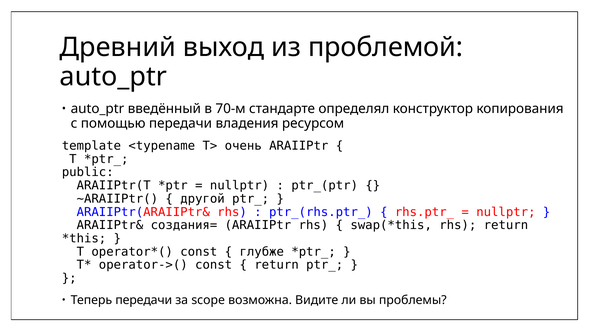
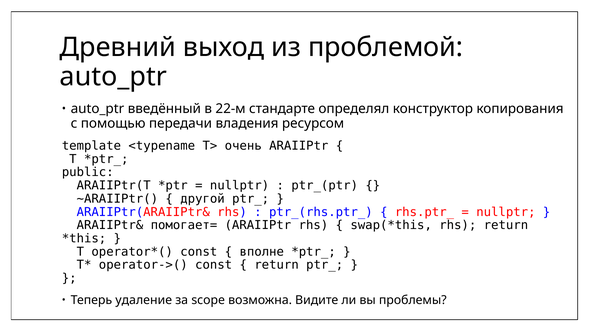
70-м: 70-м -> 22-м (231, 109)
создания=: создания= -> помогает= (184, 225)
глубже: глубже -> вполне (262, 252)
Теперь передачи: передачи -> удаление (144, 300)
